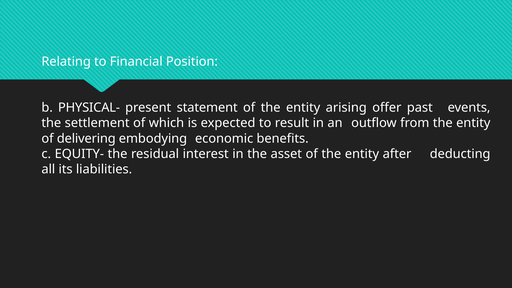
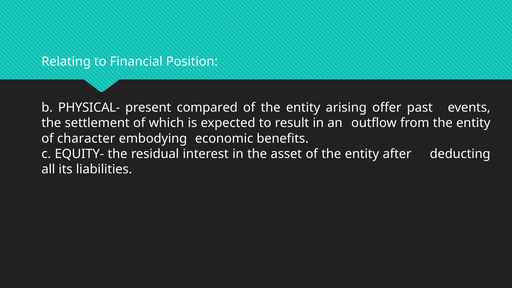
statement: statement -> compared (207, 108)
delivering: delivering -> character (86, 138)
